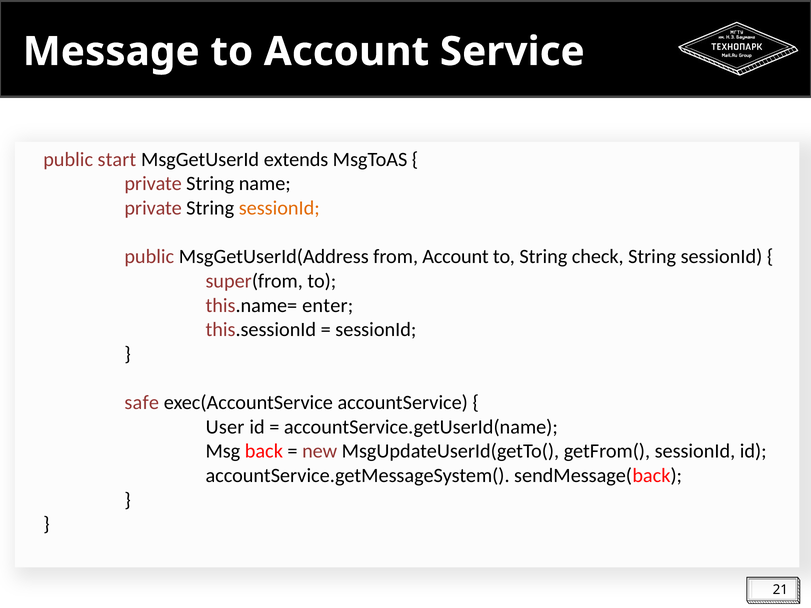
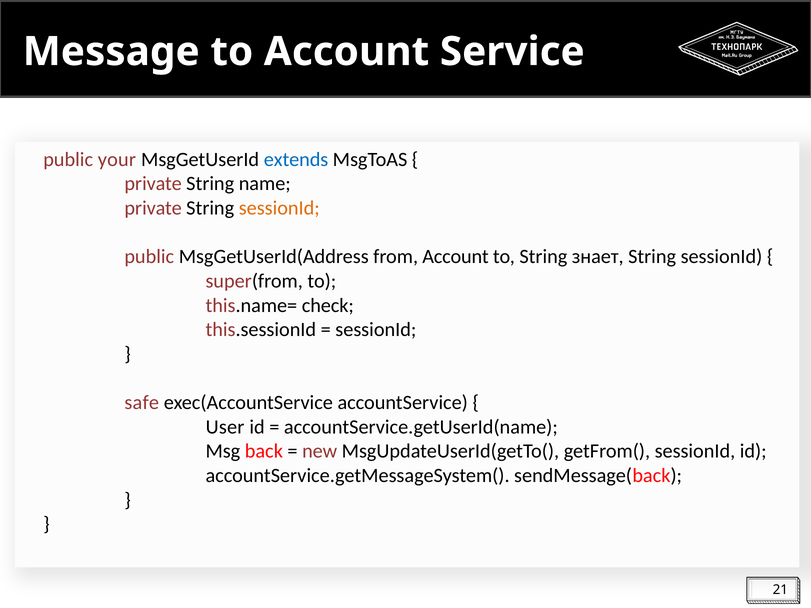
start: start -> your (117, 159)
extends colour: black -> blue (296, 159)
check: check -> знает (598, 257)
enter: enter -> check (328, 305)
